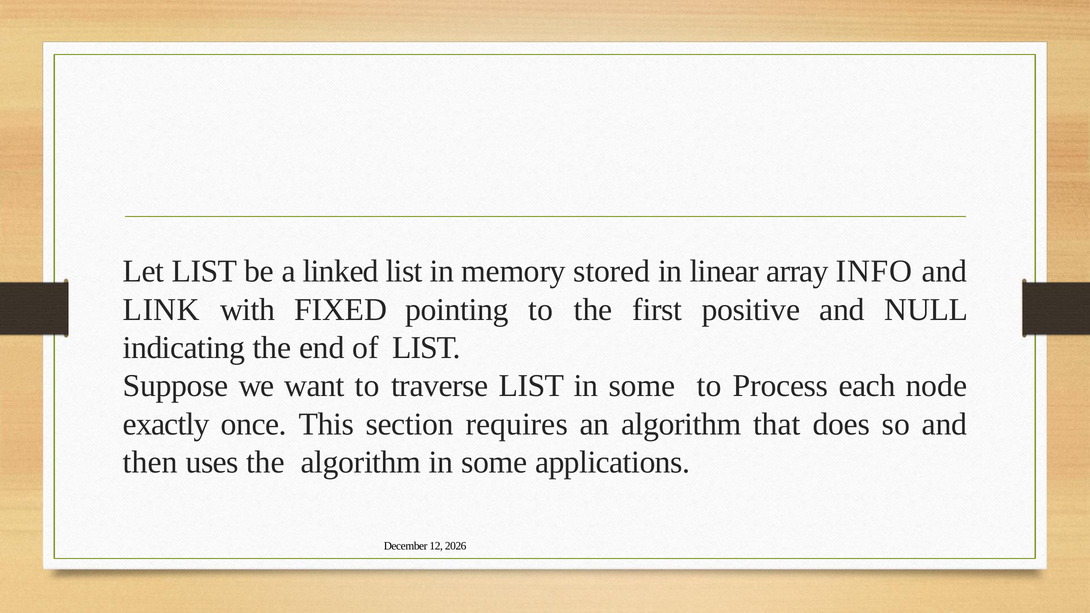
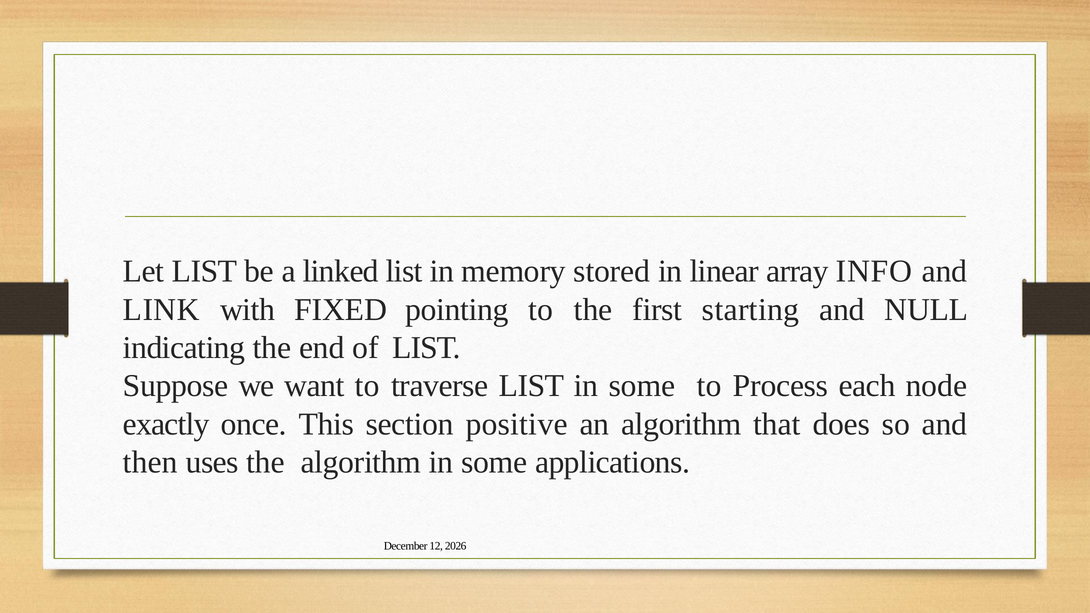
positive: positive -> starting (751, 310)
requires: requires -> positive (517, 424)
